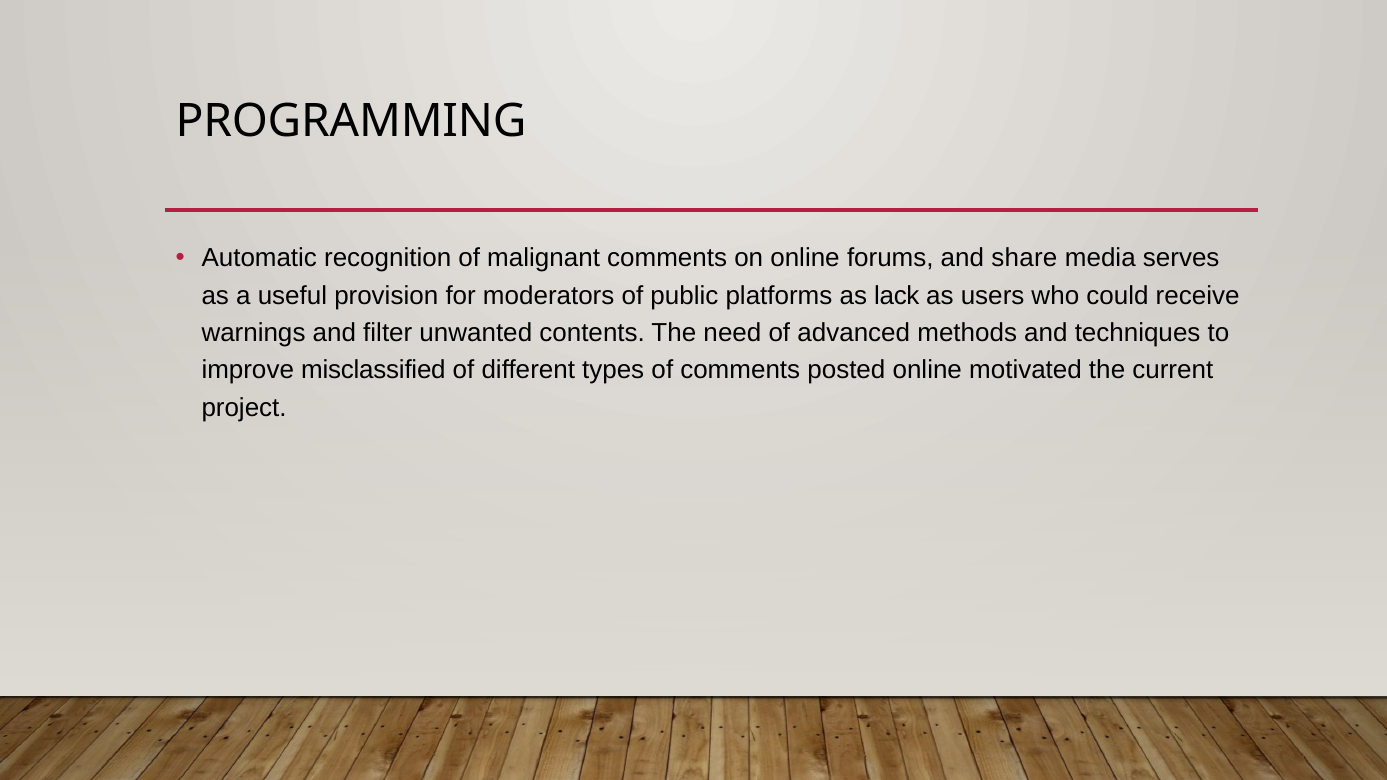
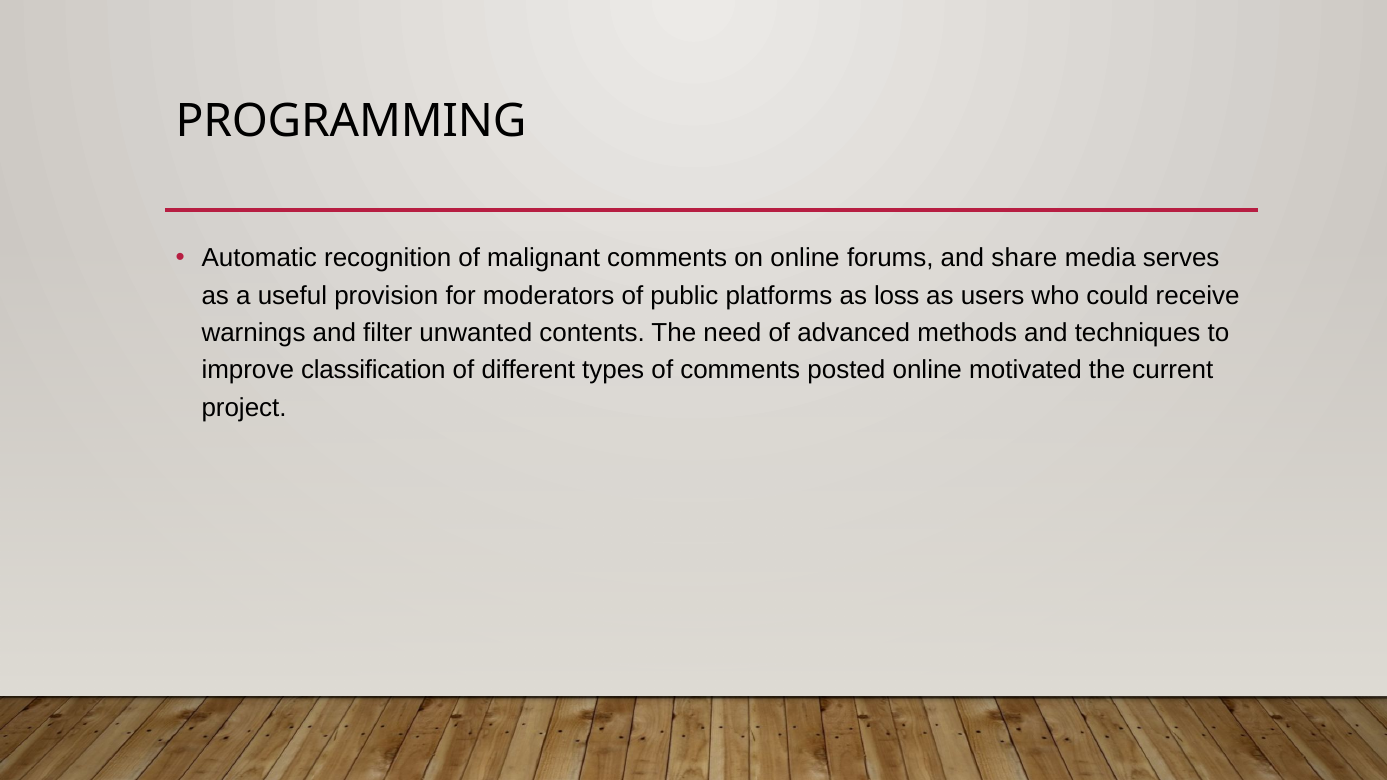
lack: lack -> loss (897, 296)
misclassified: misclassified -> classification (373, 370)
